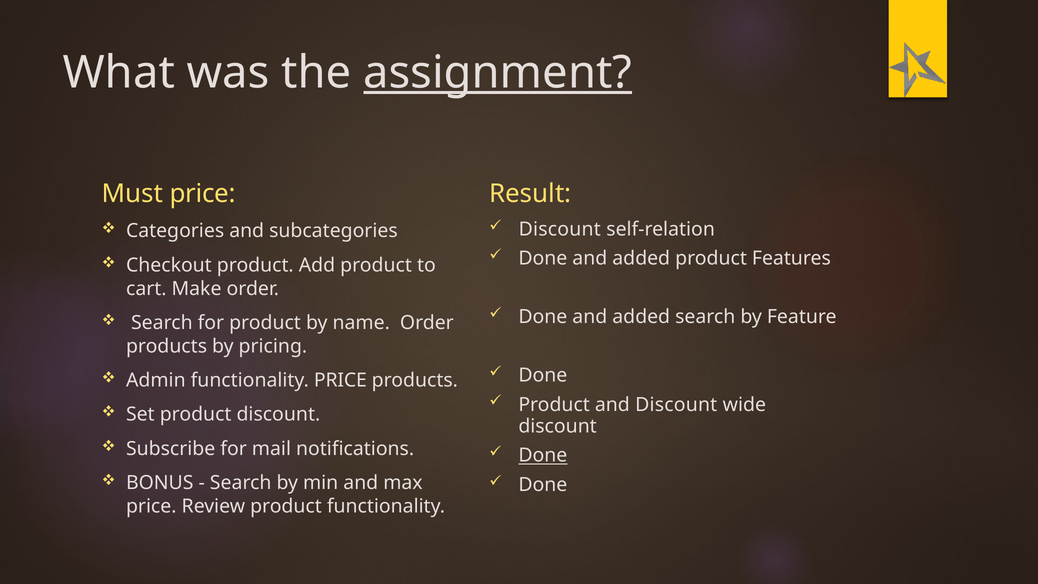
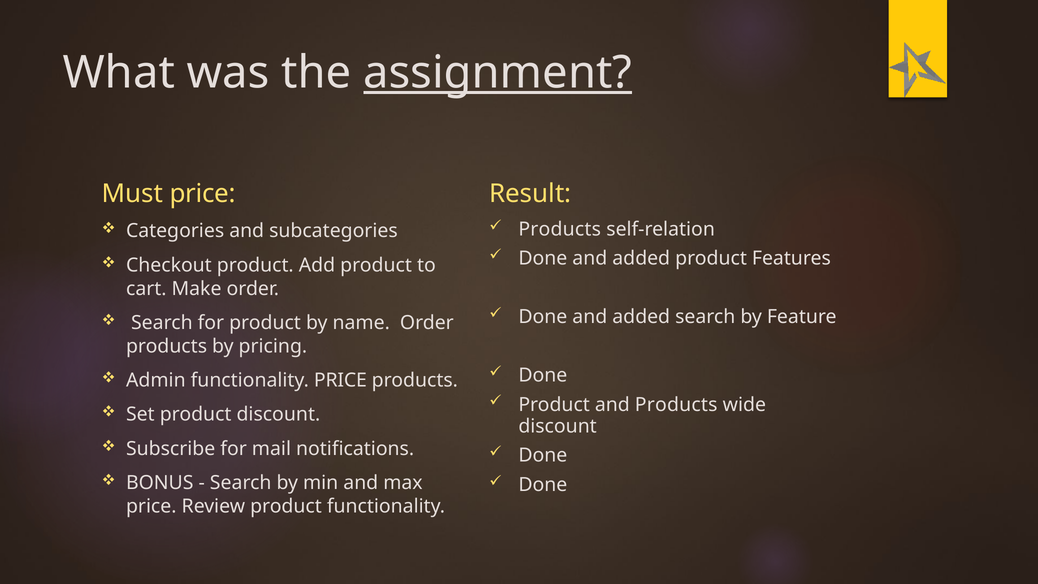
Discount: Discount -> Products (560, 229)
and Discount: Discount -> Products (676, 405)
Done underline: present -> none (543, 455)
